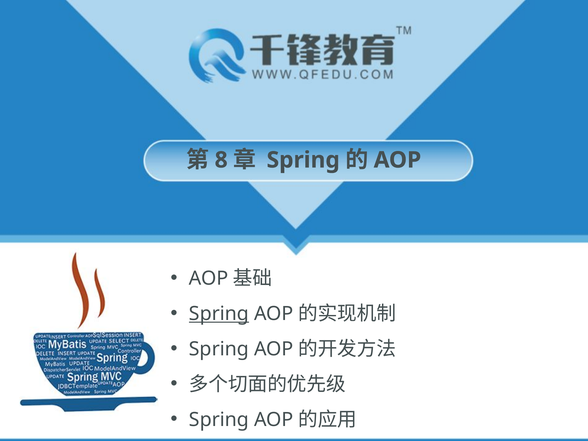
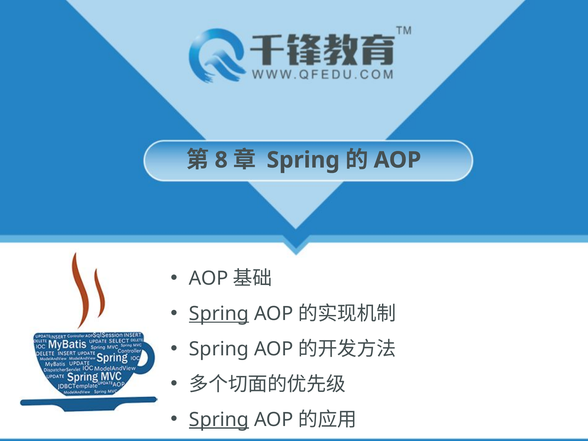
Spring underline: none -> present (219, 420)
